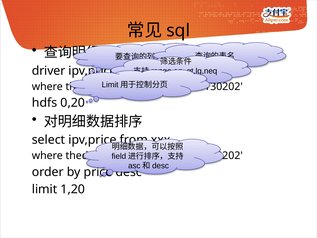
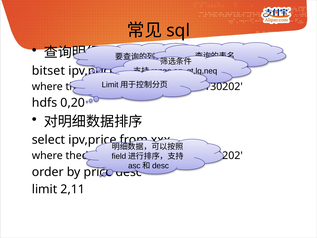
driver: driver -> bitset (48, 71)
1,20: 1,20 -> 2,11 (73, 189)
